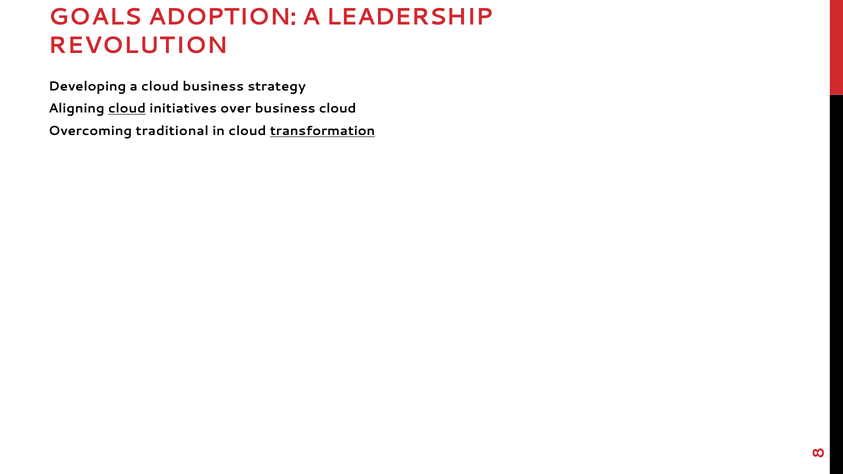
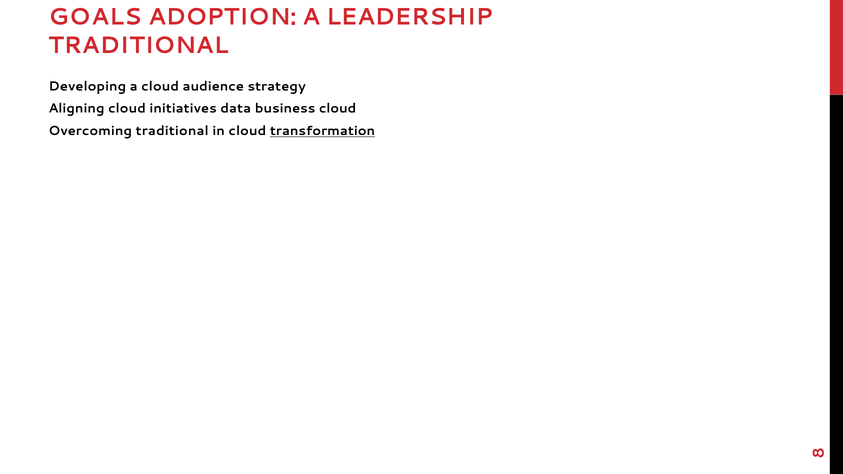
REVOLUTION: REVOLUTION -> TRADITIONAL (138, 45)
cloud business: business -> audience (213, 86)
cloud underline: present -> none (127, 109)
over: over -> data (236, 109)
